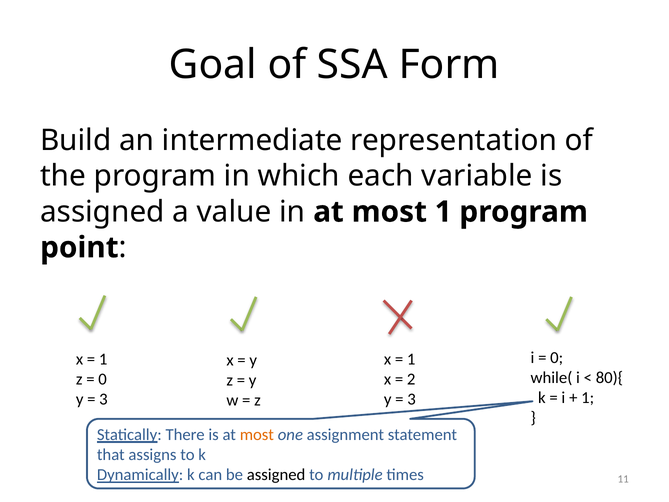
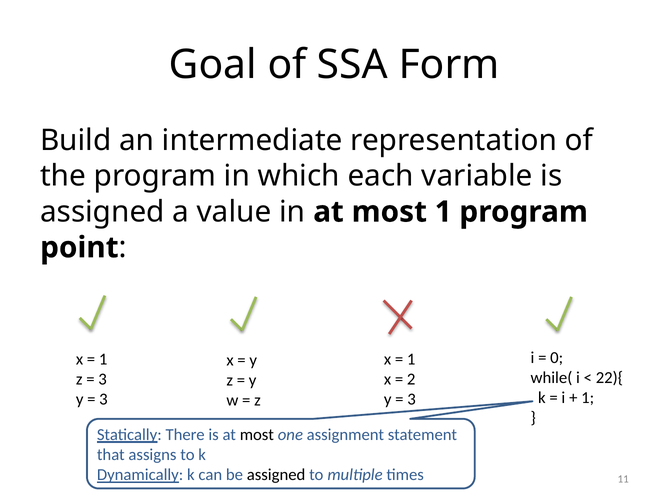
80){: 80){ -> 22){ (609, 377)
0: 0 -> 3 (103, 379)
most colour: orange -> black (257, 434)
